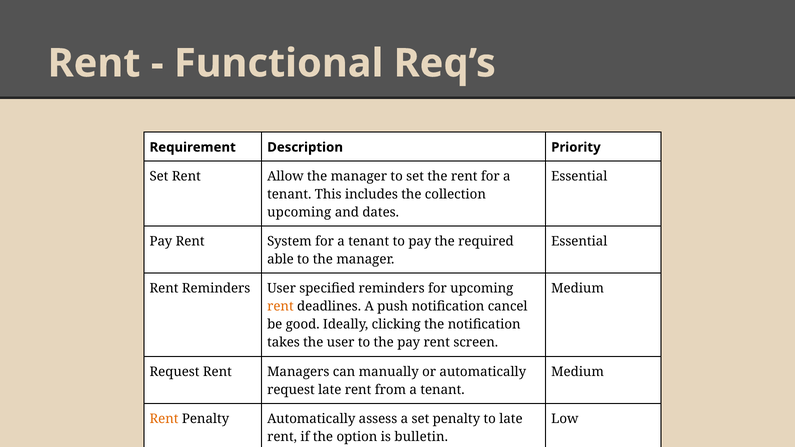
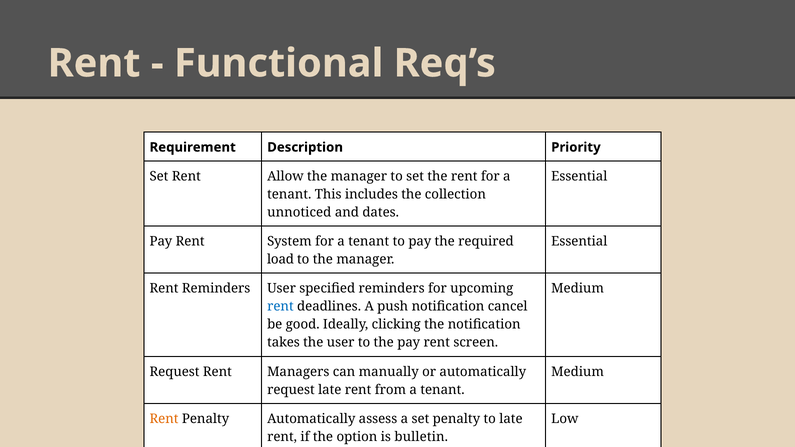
upcoming: upcoming -> unnoticed (299, 212)
able: able -> load (280, 260)
rent colour: orange -> blue (280, 307)
